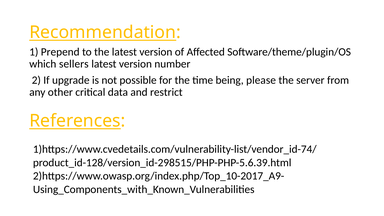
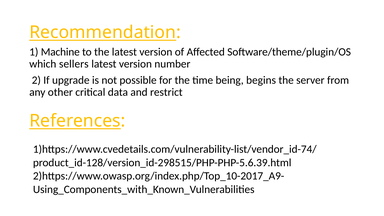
Prepend: Prepend -> Machine (60, 52)
please: please -> begins (261, 80)
